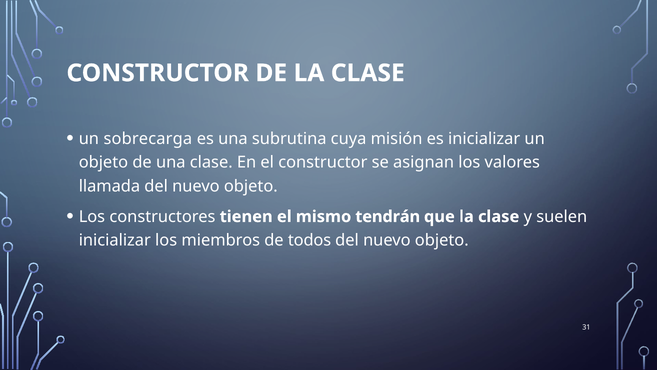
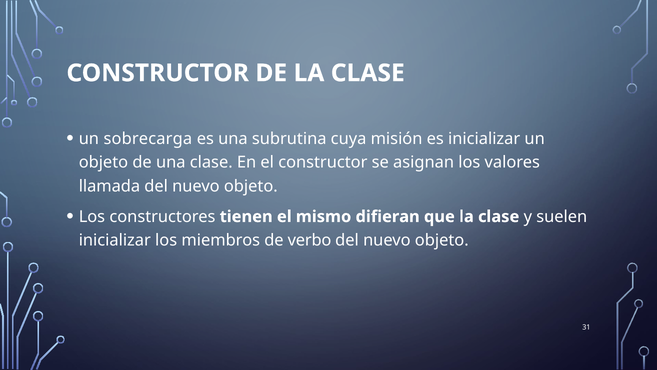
tendrán: tendrán -> difieran (388, 216)
todos: todos -> verbo (310, 240)
